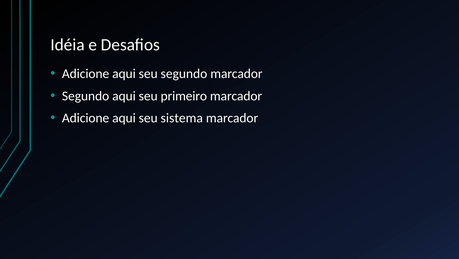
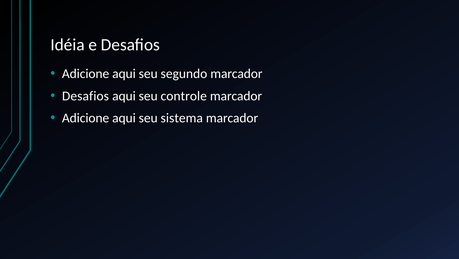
Segundo: Segundo -> Desafios (86, 96)
primeiro: primeiro -> controle (184, 96)
